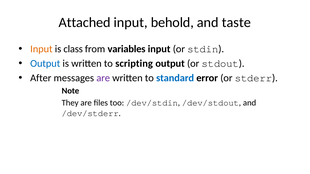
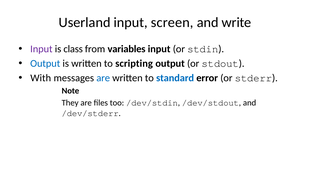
Attached: Attached -> Userland (85, 22)
behold: behold -> screen (172, 22)
taste: taste -> write (236, 22)
Input colour: orange -> purple (41, 49)
After: After -> With (41, 78)
are colour: purple -> blue (103, 78)
